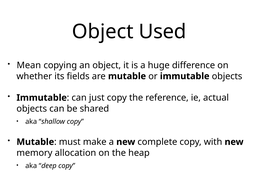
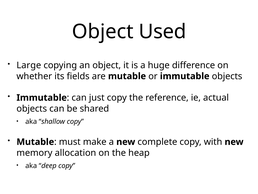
Mean: Mean -> Large (29, 65)
